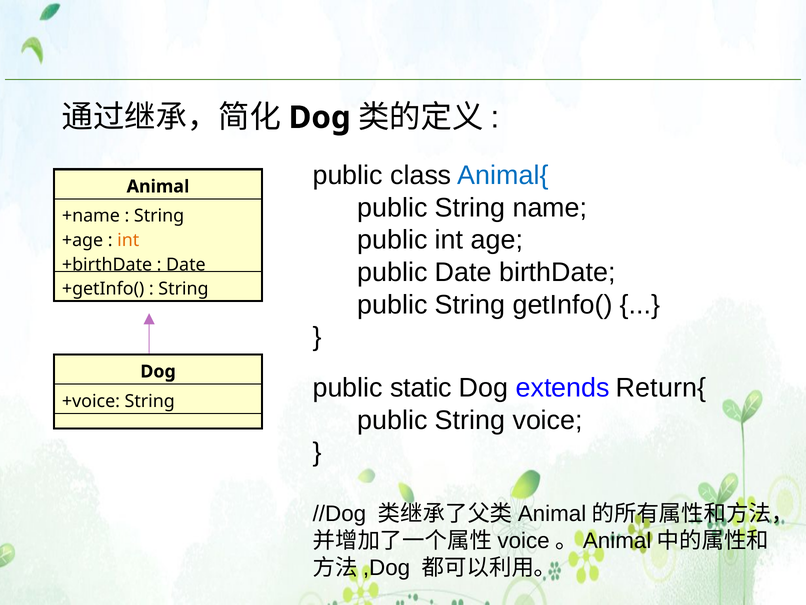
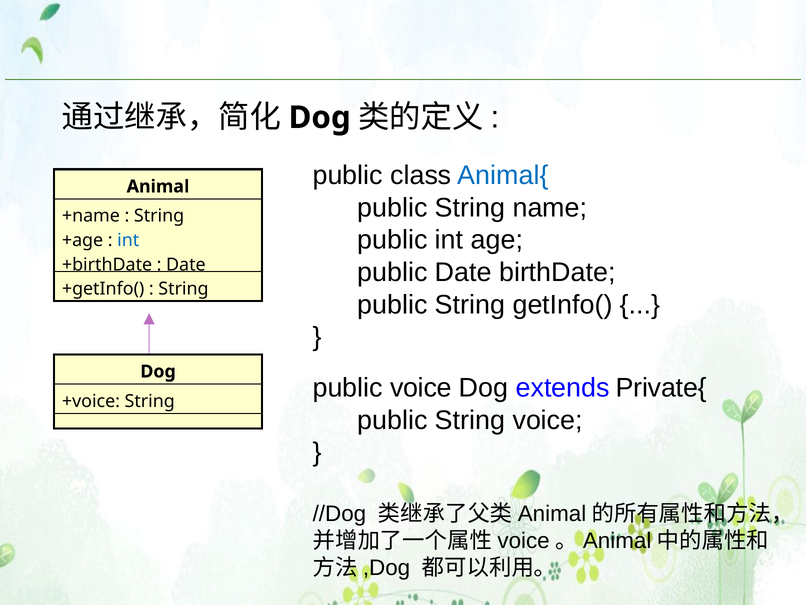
int colour: orange -> blue (128, 240)
public static: static -> voice (421, 388)
Return{: Return{ -> Private{ (661, 388)
